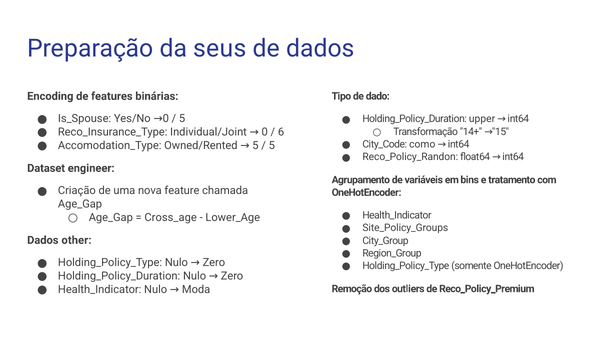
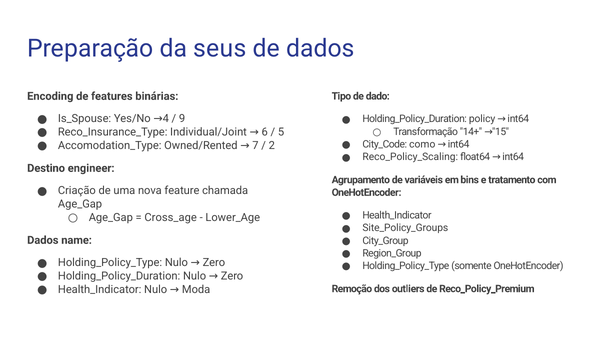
Yes/No 0: 0 -> 4 (166, 119)
5: 5 -> 9 (182, 119)
upper: upper -> policy (482, 119)
Individual/Joint 0: 0 -> 6 (265, 132)
6: 6 -> 5 (281, 132)
Owned/Rented 5: 5 -> 7 (255, 145)
5: 5 -> 2 (272, 145)
Reco_Policy_Randon: Reco_Policy_Randon -> Reco_Policy_Scaling (410, 157)
Dataset: Dataset -> Destino (46, 168)
other: other -> name (77, 240)
